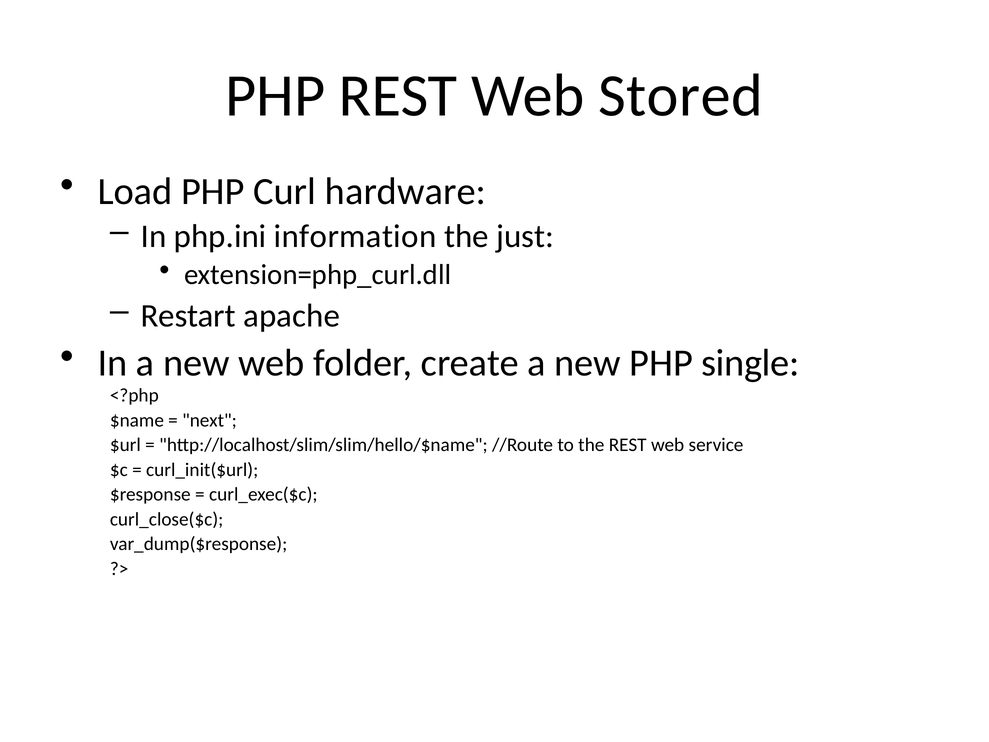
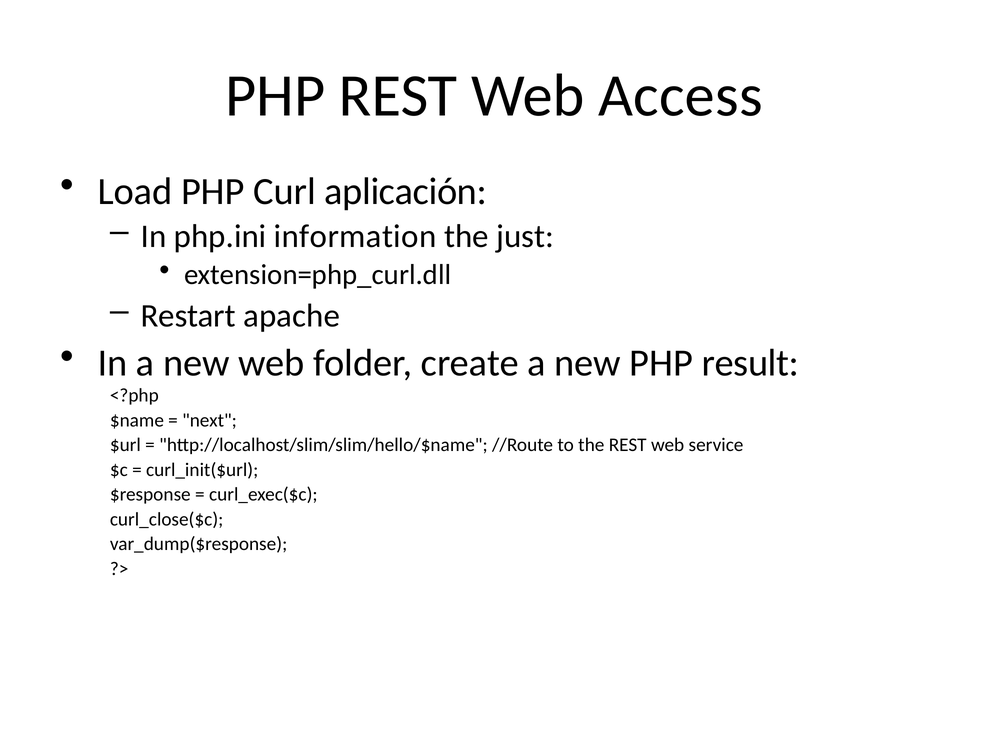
Stored: Stored -> Access (680, 96)
hardware: hardware -> aplicación (406, 191)
single: single -> result (750, 363)
